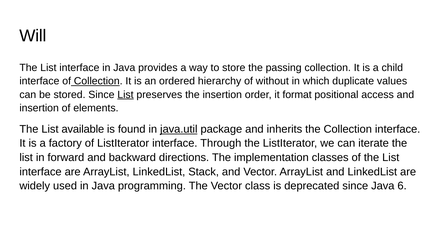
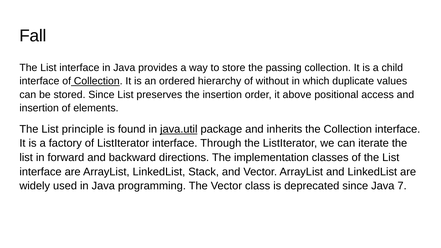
Will: Will -> Fall (33, 36)
List underline: present -> none (125, 95)
format: format -> above (297, 95)
available: available -> principle (83, 129)
6: 6 -> 7 (402, 186)
